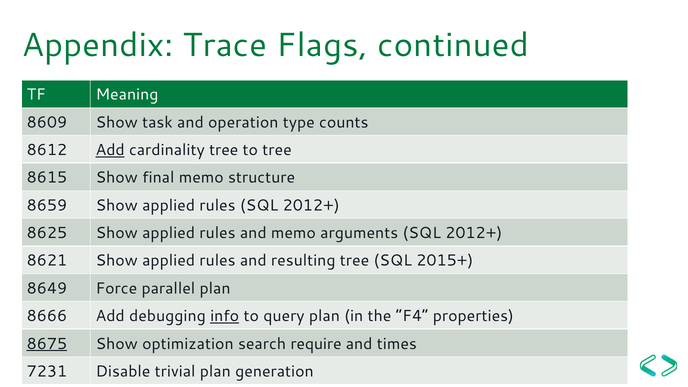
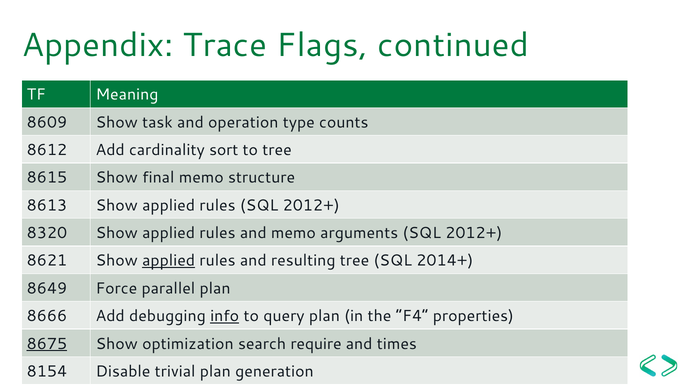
Add underline: present -> none (110, 150)
cardinality tree: tree -> sort (224, 150)
8659: 8659 -> 8613 (47, 205)
8625: 8625 -> 8320 (47, 233)
applied underline: none -> present (169, 261)
2015+: 2015+ -> 2014+ (445, 261)
7231: 7231 -> 8154 (47, 371)
